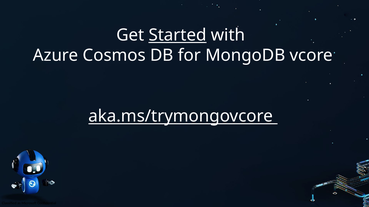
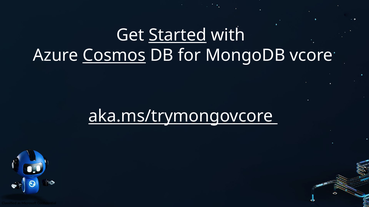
Cosmos underline: none -> present (114, 56)
